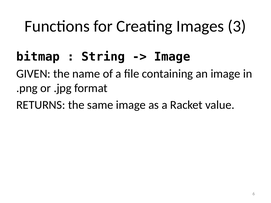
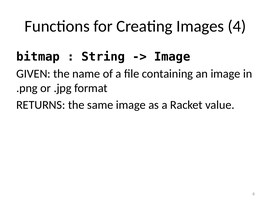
3: 3 -> 4 (237, 26)
